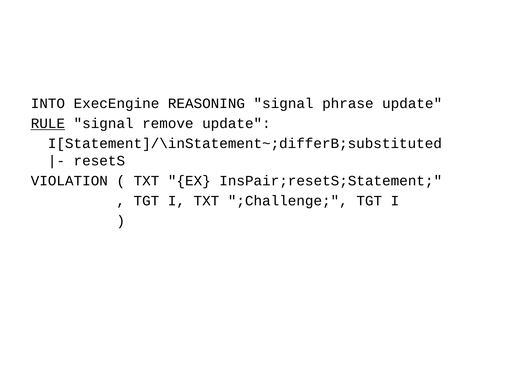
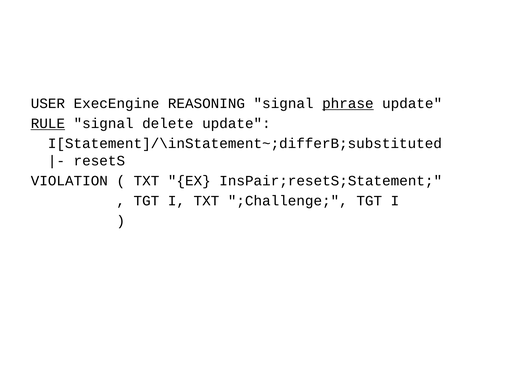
INTO: INTO -> USER (48, 104)
phrase underline: none -> present (348, 104)
remove: remove -> delete (168, 123)
